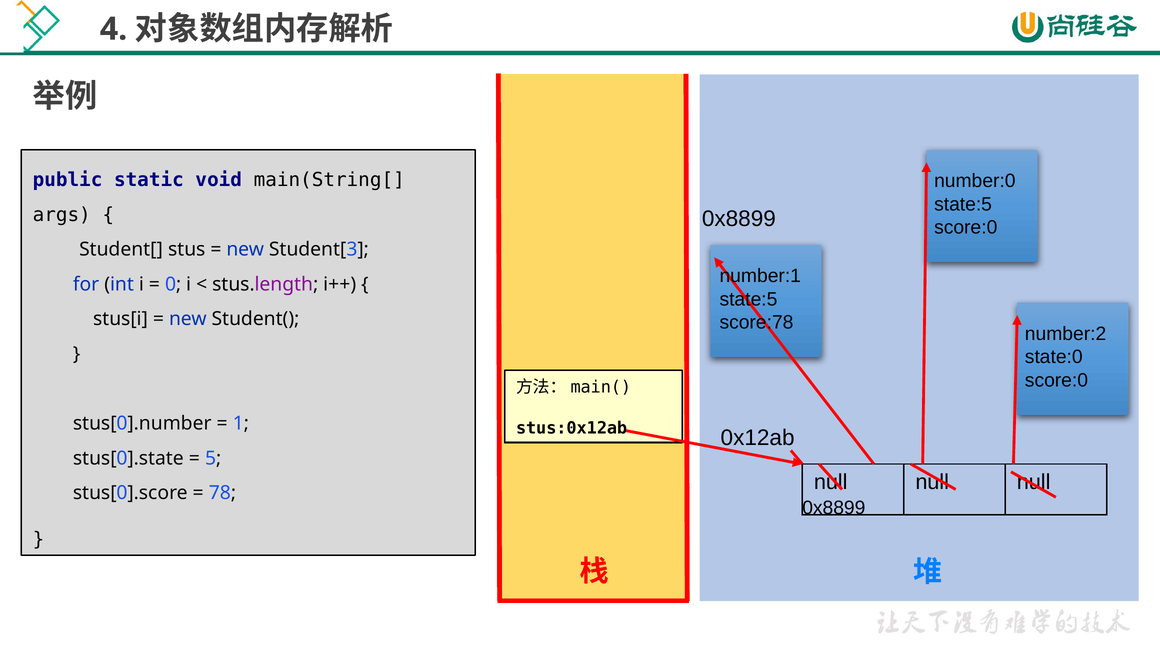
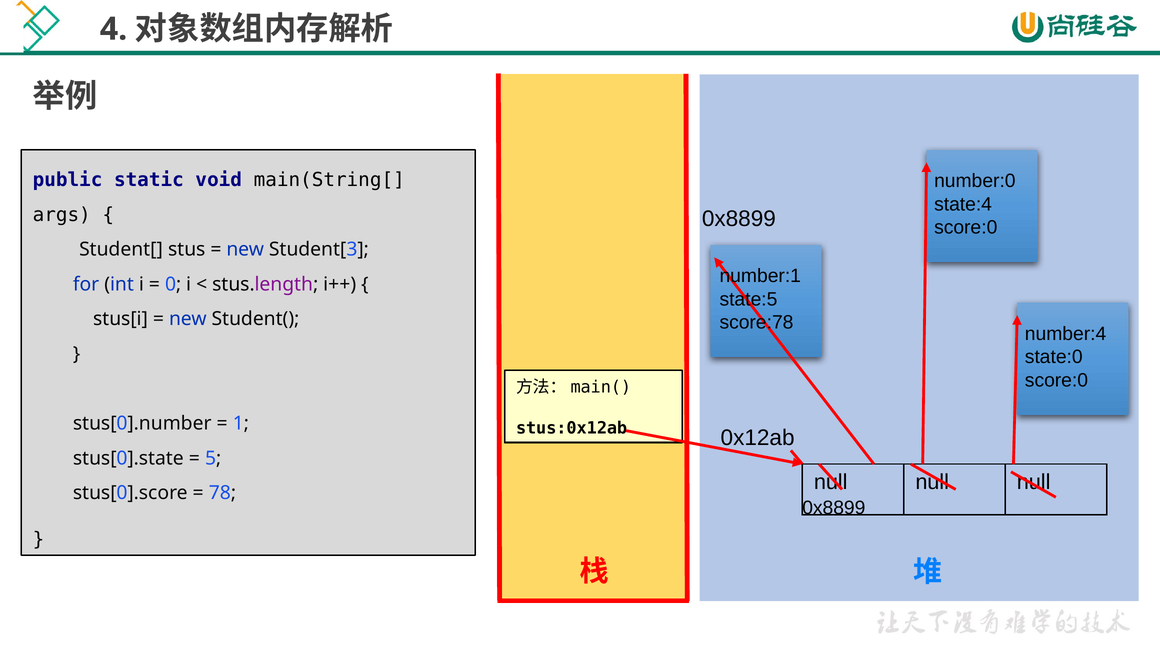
state:5: state:5 -> state:4 (963, 204)
number:2: number:2 -> number:4 (1066, 334)
